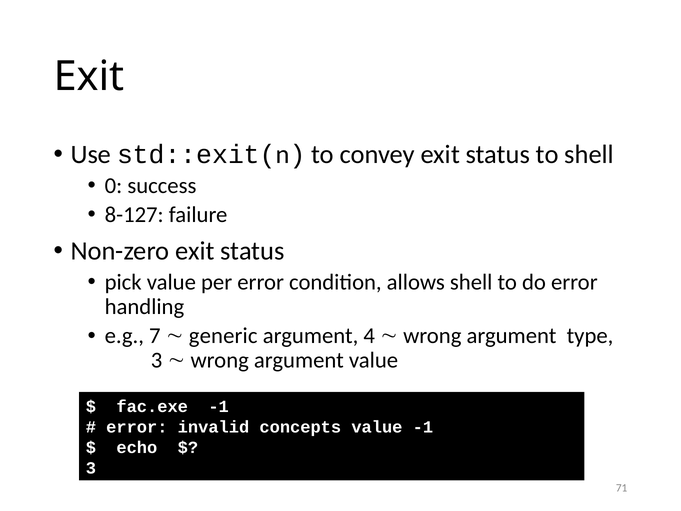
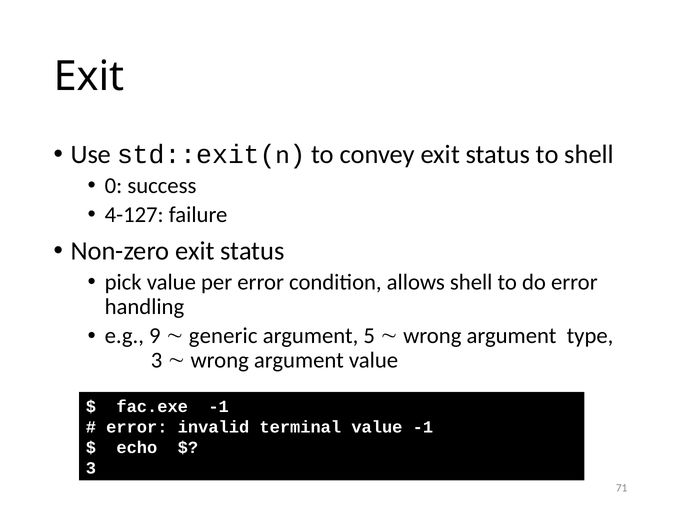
8-127: 8-127 -> 4-127 (134, 215)
7: 7 -> 9 (155, 336)
4: 4 -> 5 (369, 336)
concepts: concepts -> terminal (300, 427)
